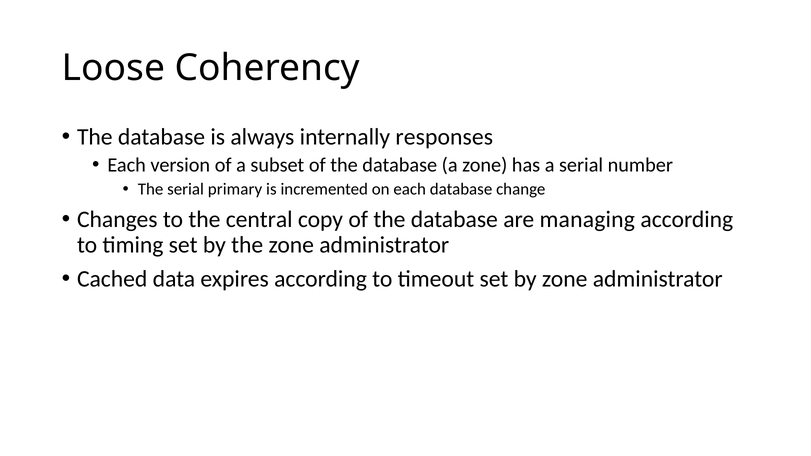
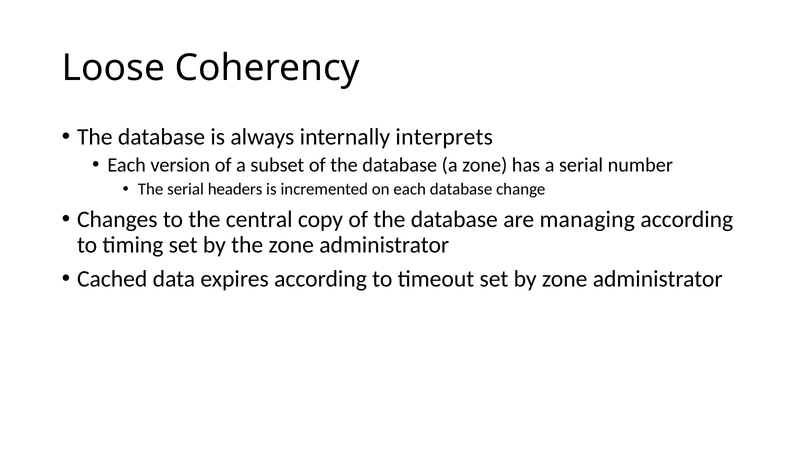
responses: responses -> interprets (444, 137)
primary: primary -> headers (235, 189)
